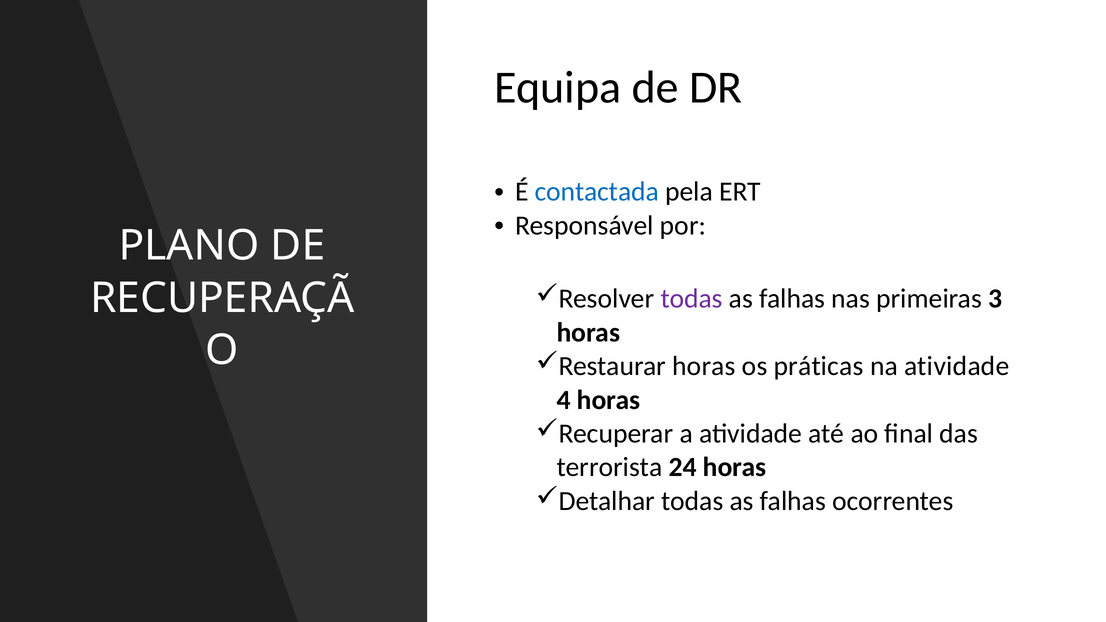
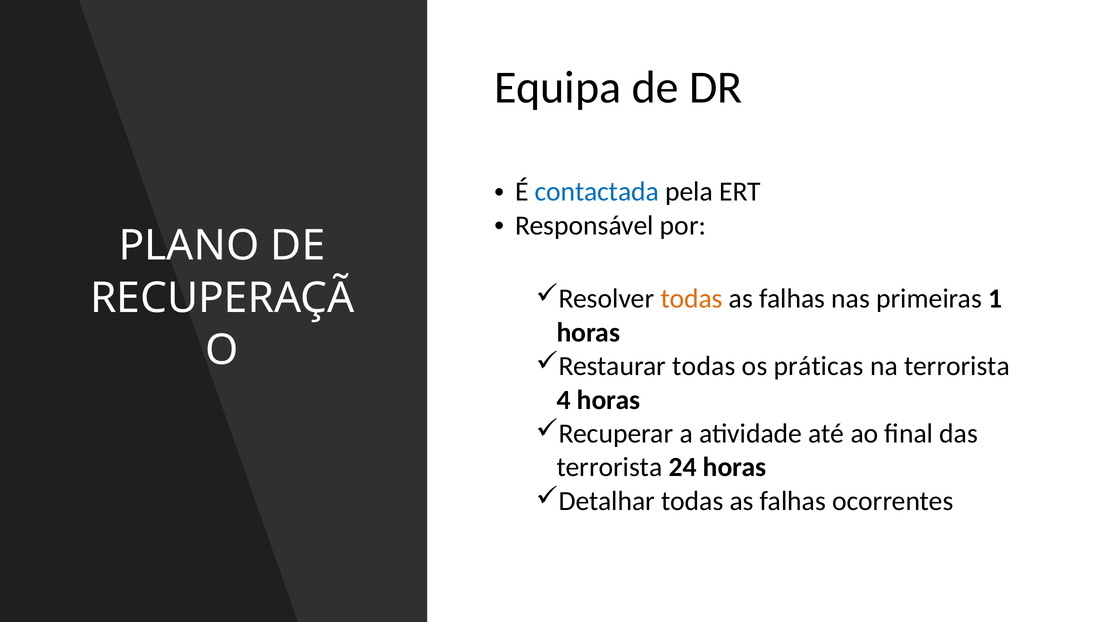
todas colour: purple -> orange (692, 299)
3: 3 -> 1 (995, 299)
horas: horas -> todas (704, 366)
na atividade: atividade -> terrorista (957, 366)
